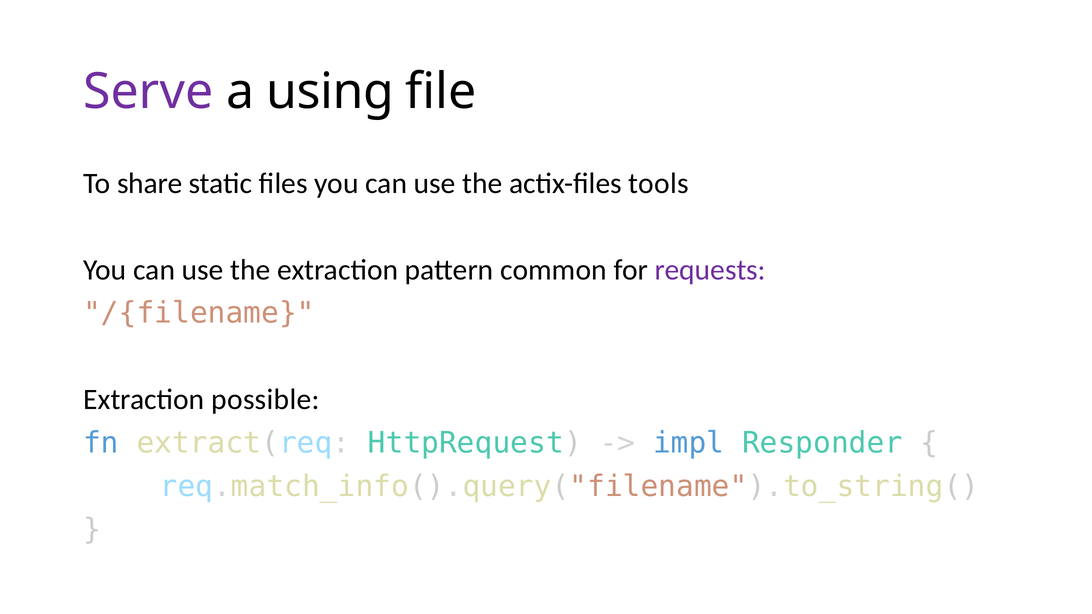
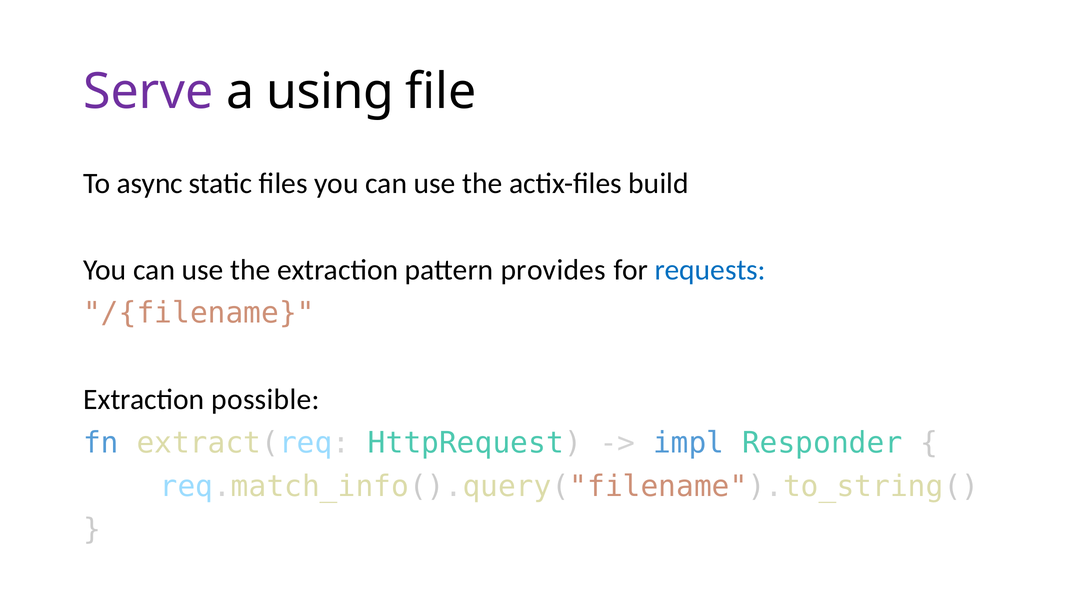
share: share -> async (150, 183)
tools: tools -> build (659, 183)
common: common -> provides (553, 270)
requests colour: purple -> blue (710, 270)
